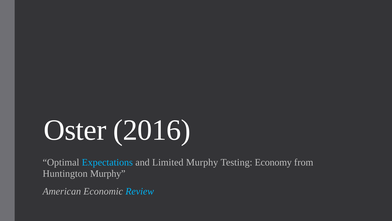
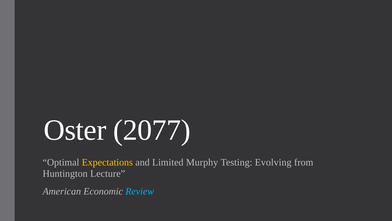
2016: 2016 -> 2077 (152, 130)
Expectations colour: light blue -> yellow (107, 162)
Economy: Economy -> Evolving (273, 162)
Huntington Murphy: Murphy -> Lecture (108, 173)
